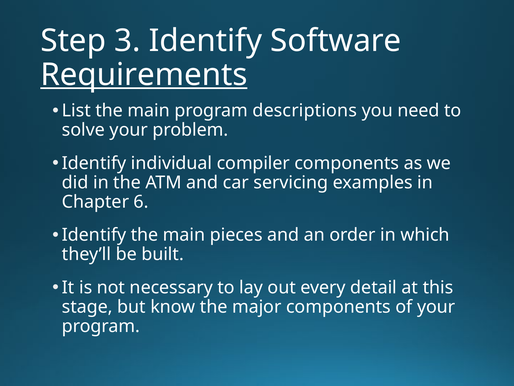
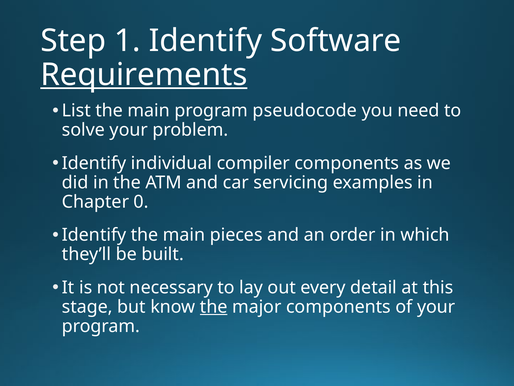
3: 3 -> 1 (127, 41)
descriptions: descriptions -> pseudocode (305, 111)
6: 6 -> 0 (141, 202)
the underline: none -> present (214, 306)
